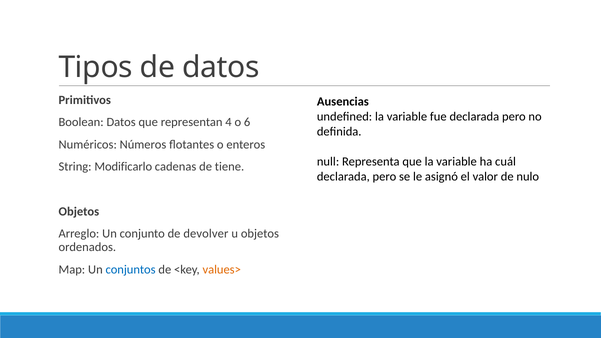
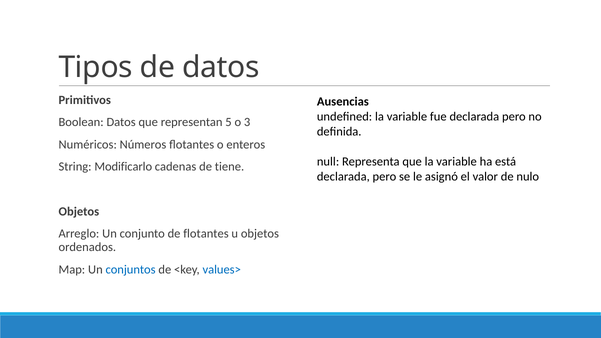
4: 4 -> 5 (229, 122)
6: 6 -> 3 (247, 122)
cuál: cuál -> está (506, 162)
de devolver: devolver -> flotantes (206, 234)
values> colour: orange -> blue (222, 270)
